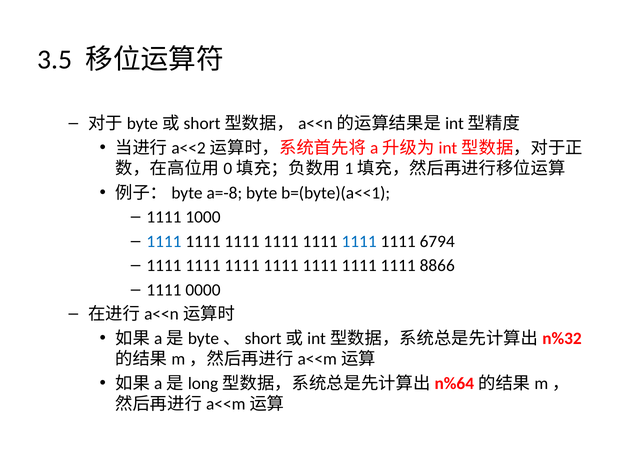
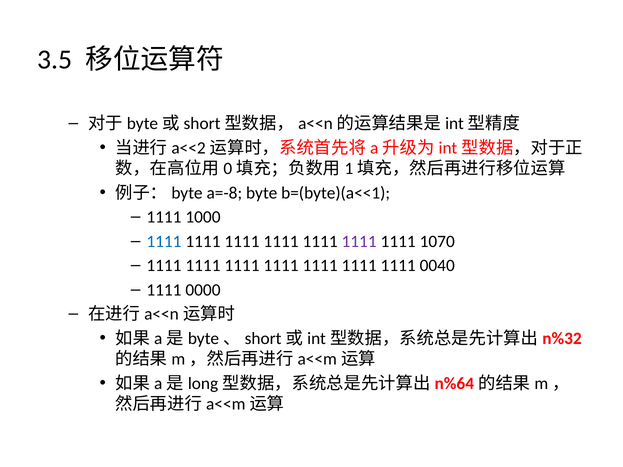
1111 colour: blue -> purple (359, 242)
6794: 6794 -> 1070 (437, 242)
8866: 8866 -> 0040 (437, 266)
